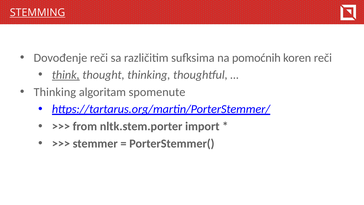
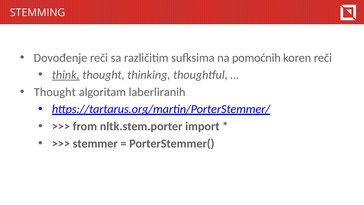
STEMMING underline: present -> none (38, 13)
Thinking: Thinking -> Thought (55, 92)
spomenute: spomenute -> laberliranih (157, 92)
